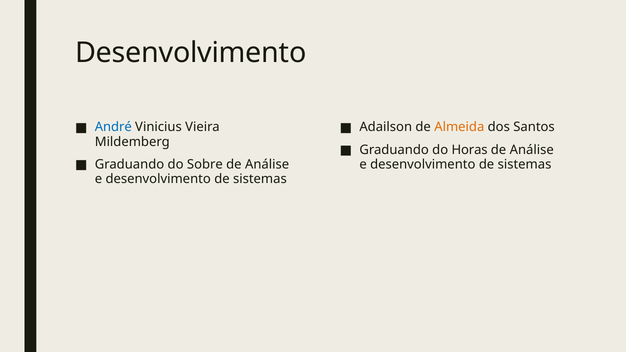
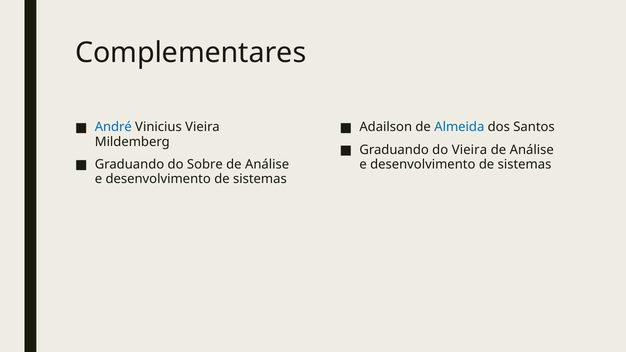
Desenvolvimento: Desenvolvimento -> Complementares (191, 53)
Almeida colour: orange -> blue (459, 127)
do Horas: Horas -> Vieira (469, 150)
